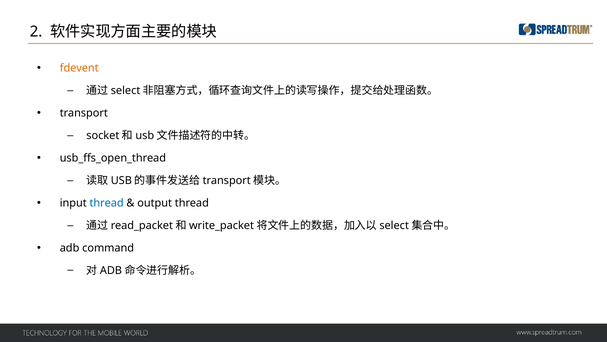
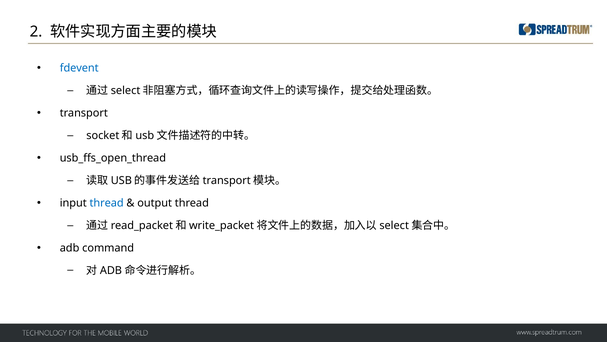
fdevent colour: orange -> blue (79, 68)
